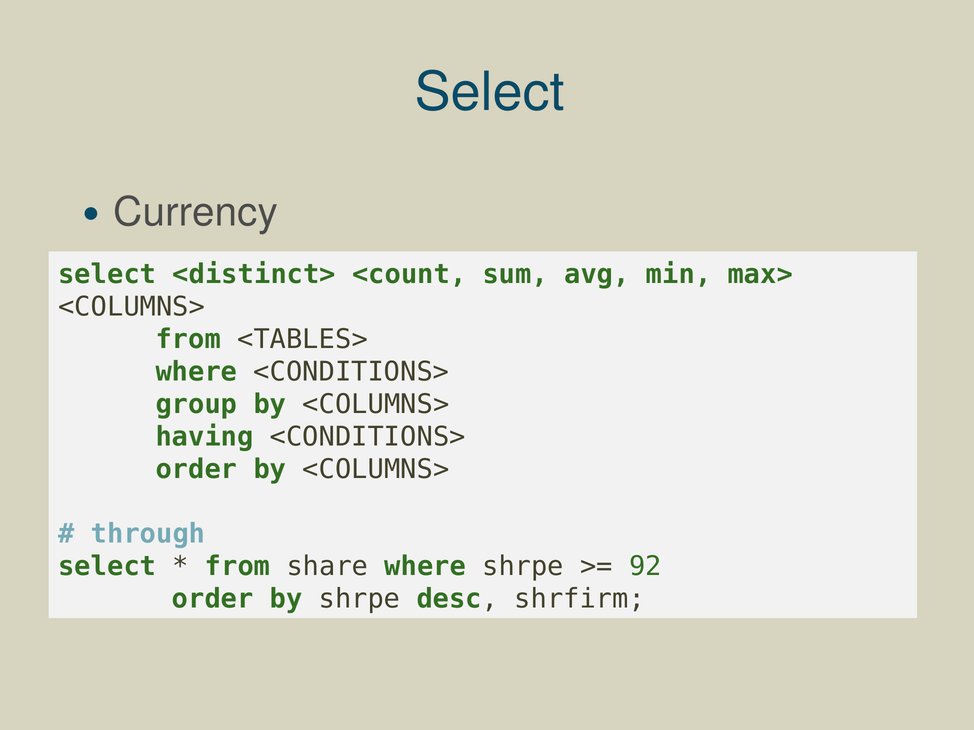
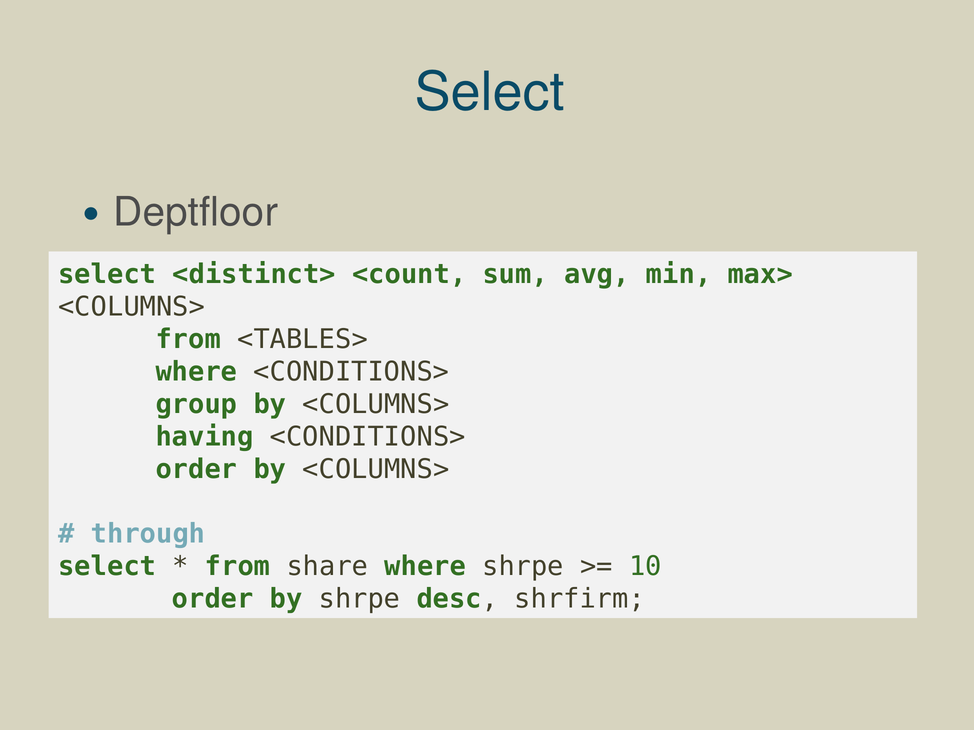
Currency: Currency -> Deptfloor (196, 213)
92: 92 -> 10 (645, 567)
